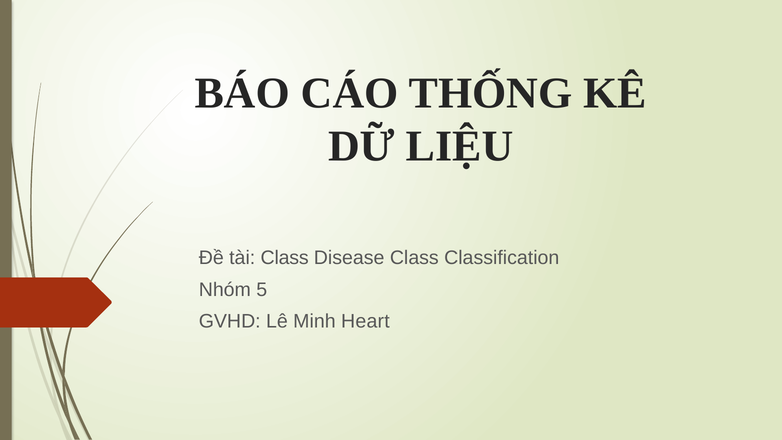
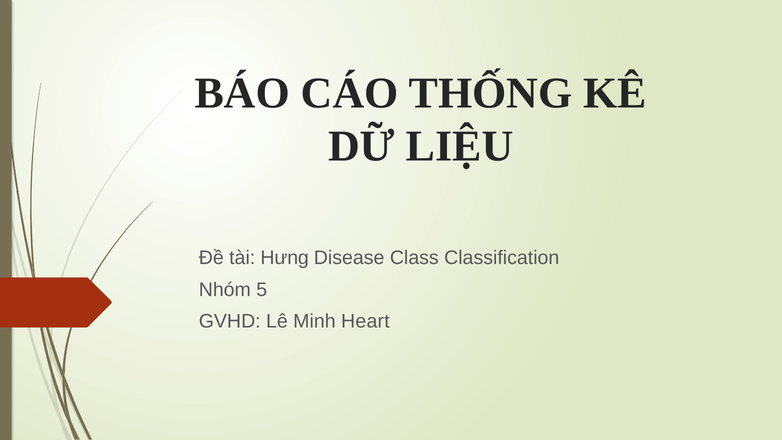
tài Class: Class -> Hưng (285, 258)
